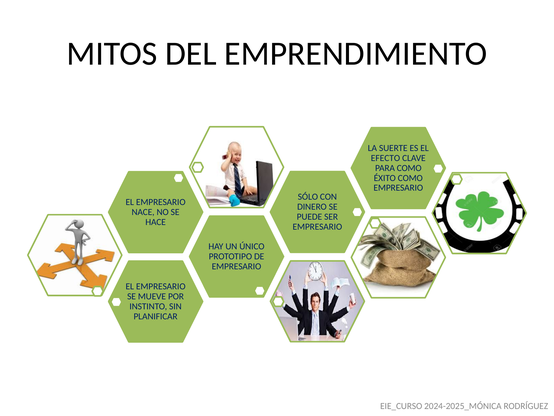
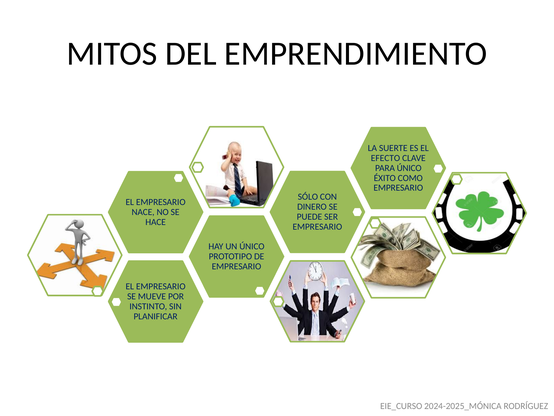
PARA COMO: COMO -> ÚNICO (409, 168)
